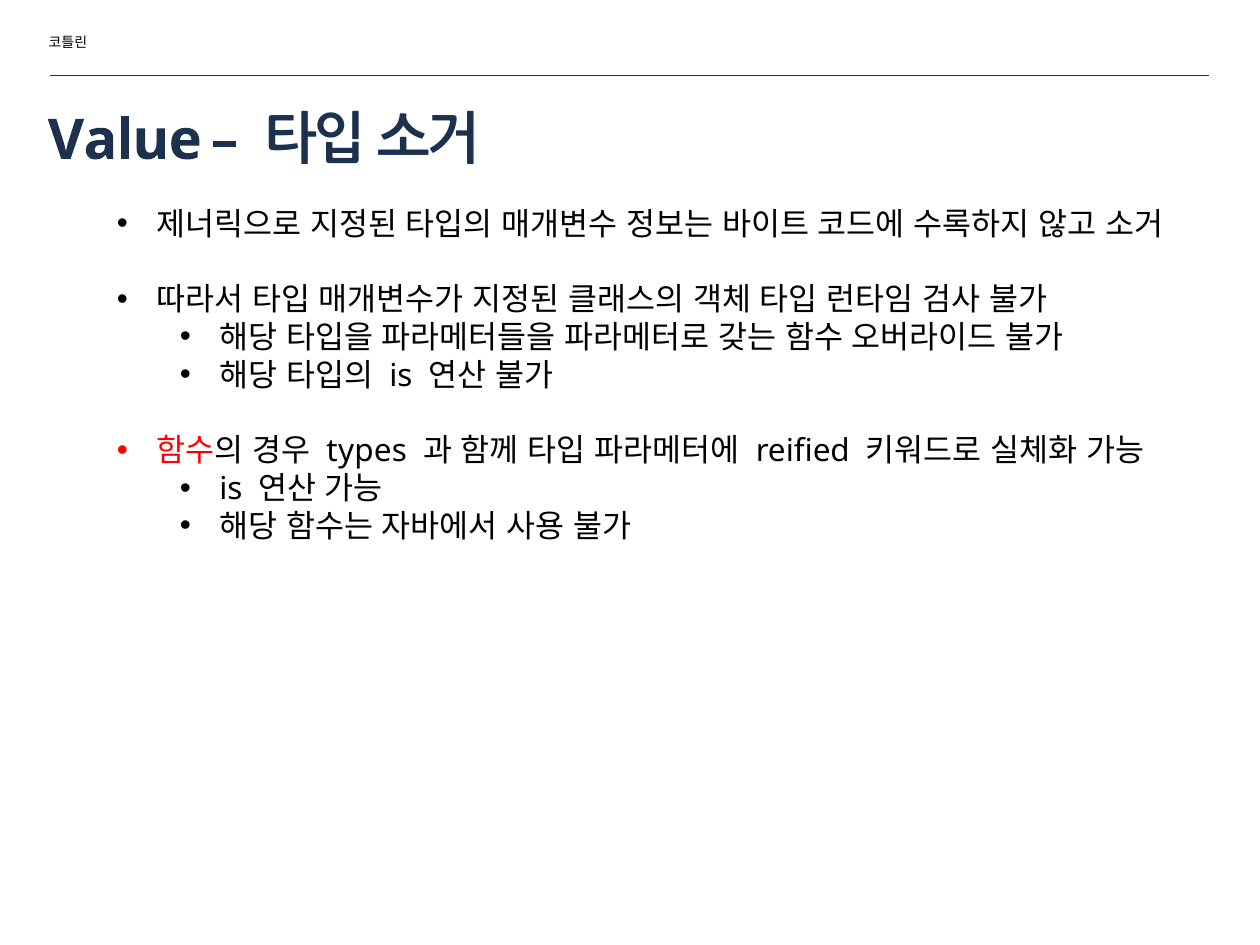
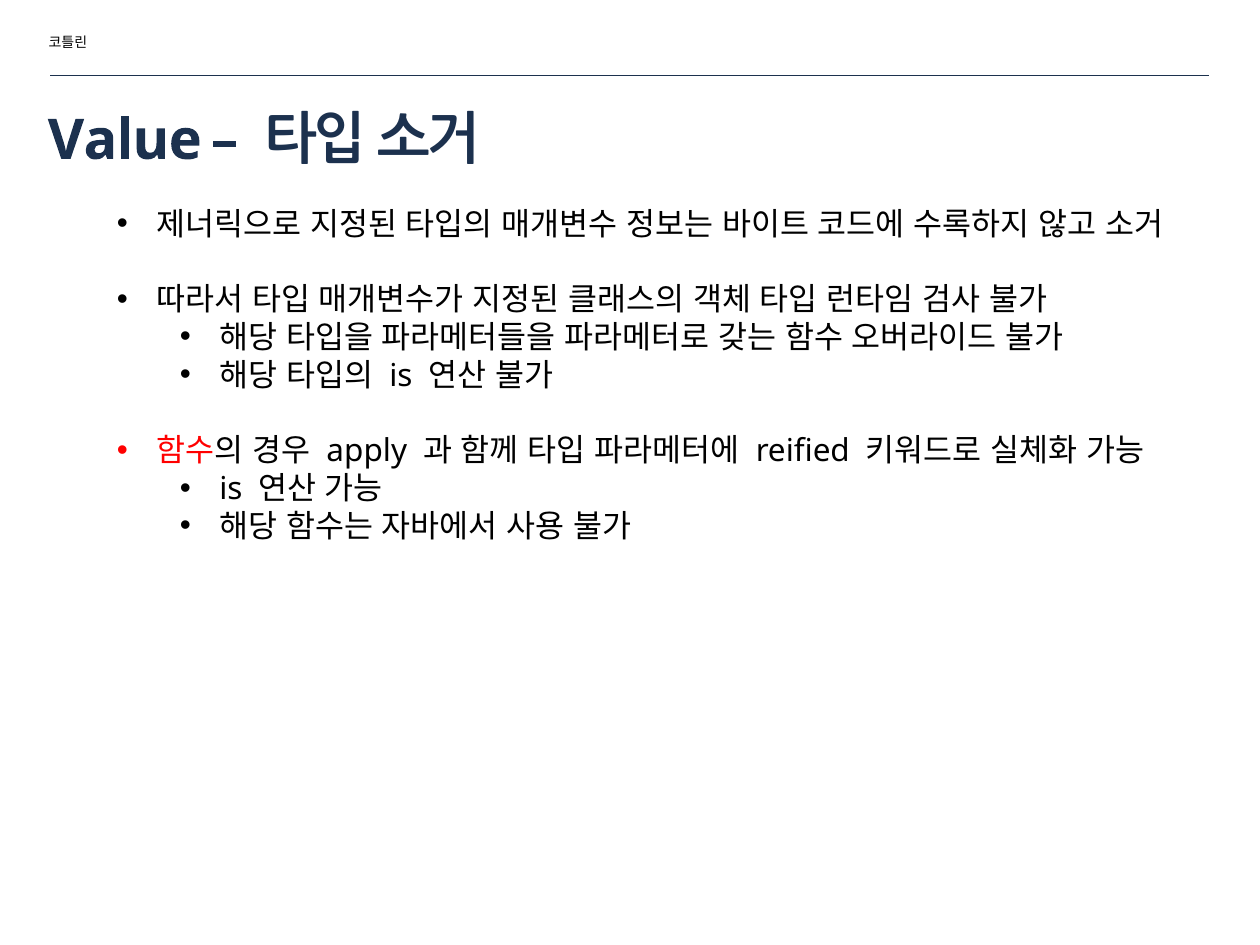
types: types -> apply (367, 452)
